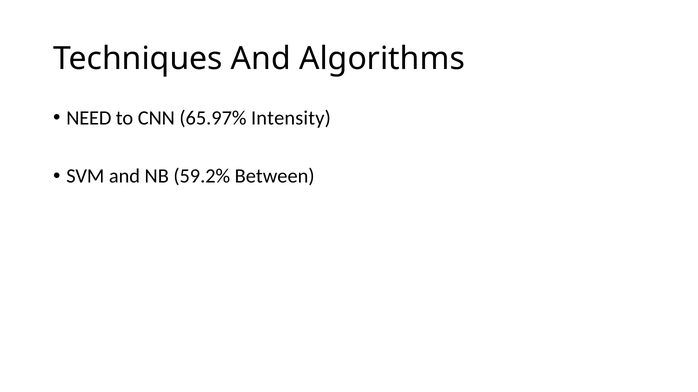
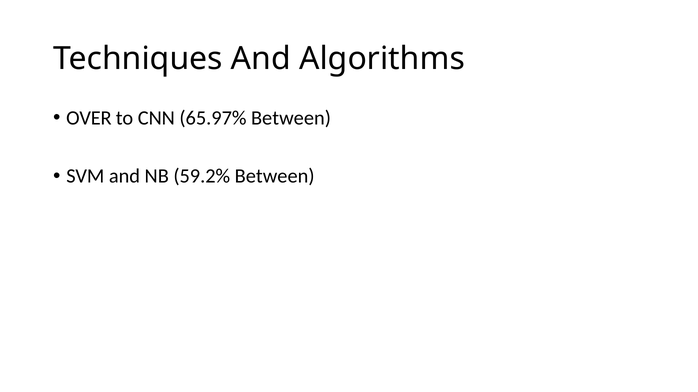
NEED: NEED -> OVER (89, 118)
65.97% Intensity: Intensity -> Between (291, 118)
